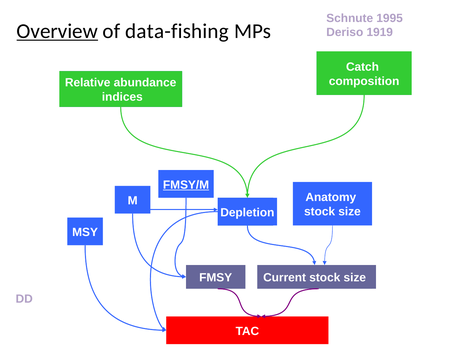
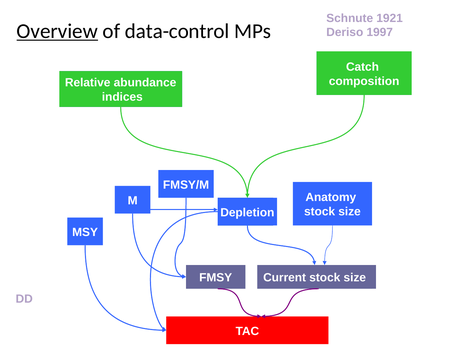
1995: 1995 -> 1921 (390, 18)
data-fishing: data-fishing -> data-control (177, 31)
1919: 1919 -> 1997 (380, 32)
FMSY/M underline: present -> none (186, 185)
